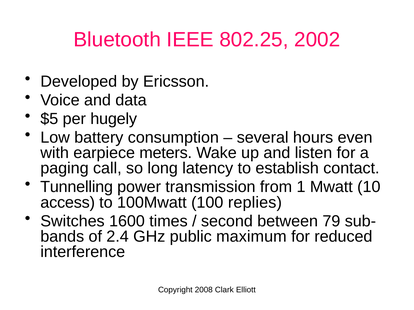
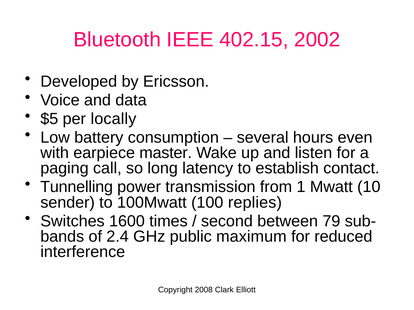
802.25: 802.25 -> 402.15 (254, 40)
hugely: hugely -> locally (113, 119)
meters: meters -> master (166, 153)
access: access -> sender (68, 203)
